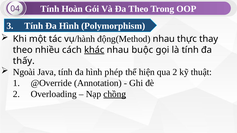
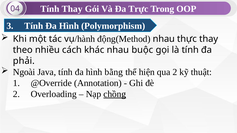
Tính Hoàn: Hoàn -> Thay (72, 9)
Đa Theo: Theo -> Trực (138, 9)
khác underline: present -> none (94, 50)
thấy: thấy -> phải (24, 61)
phép: phép -> bằng (114, 72)
